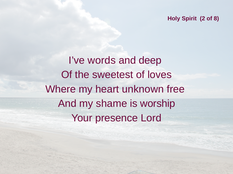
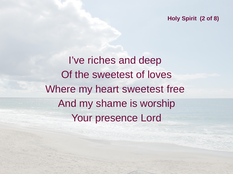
words: words -> riches (102, 61)
heart unknown: unknown -> sweetest (143, 90)
